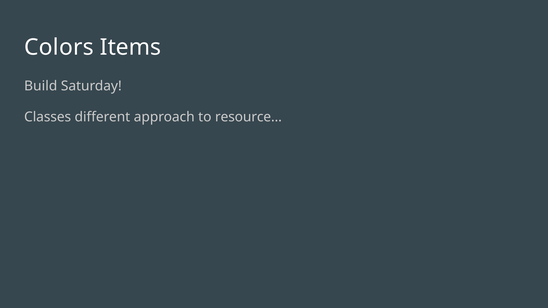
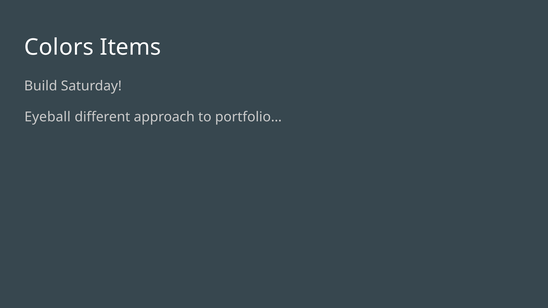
Classes: Classes -> Eyeball (48, 117)
resource…: resource… -> portfolio… (248, 117)
